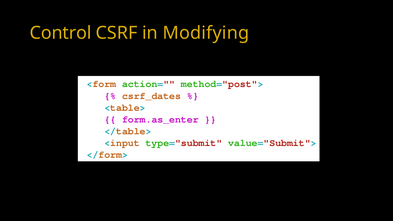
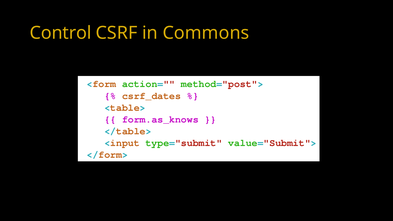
Modifying: Modifying -> Commons (206, 33)
form.as_enter: form.as_enter -> form.as_knows (160, 119)
